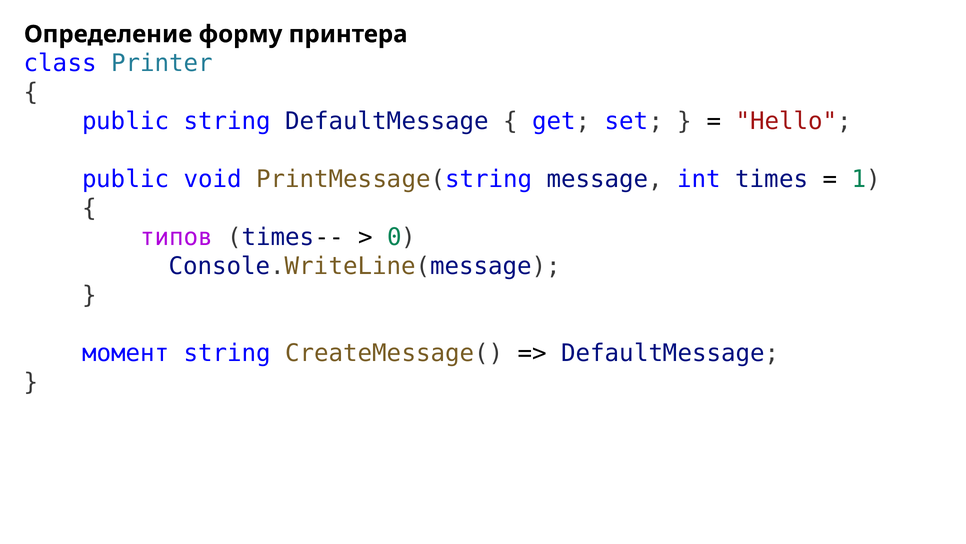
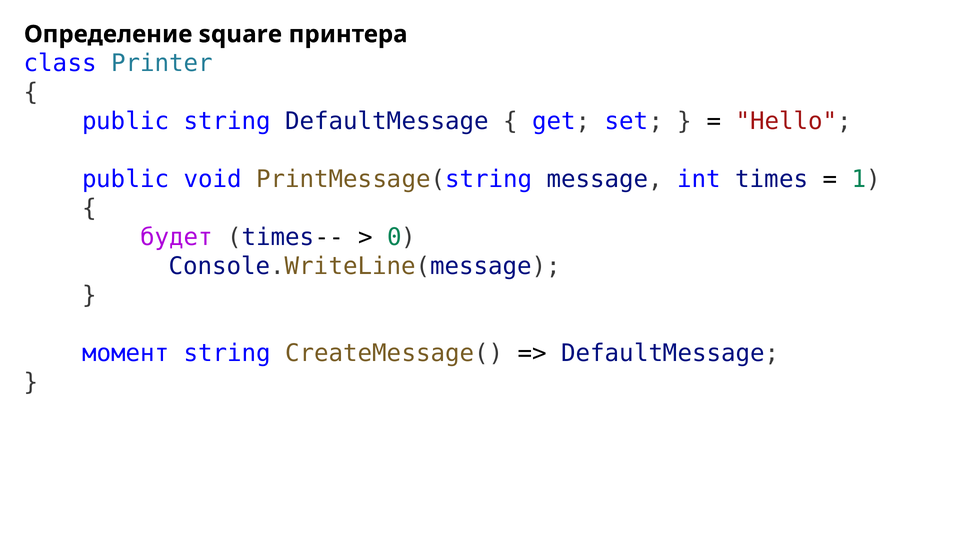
форму: форму -> square (240, 34)
типов: типов -> будет (177, 237)
